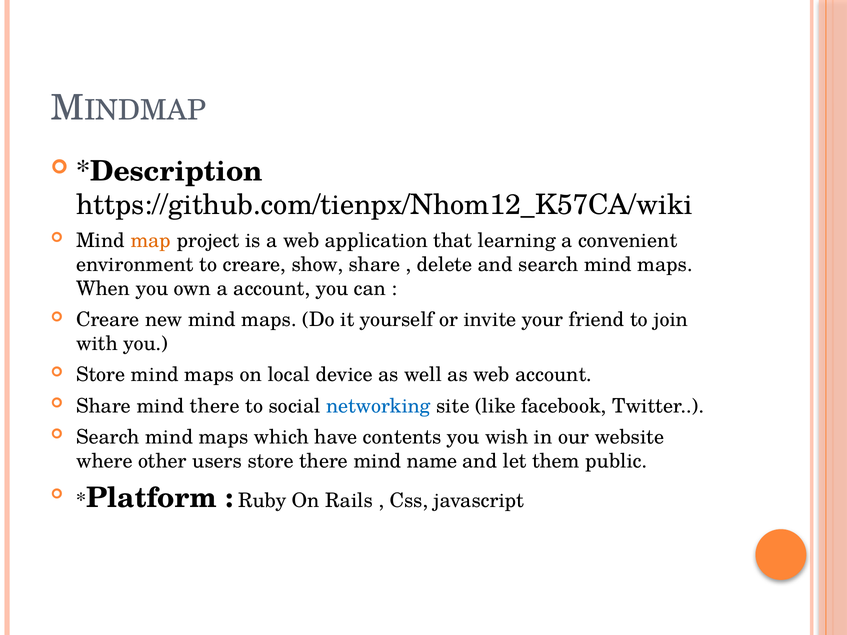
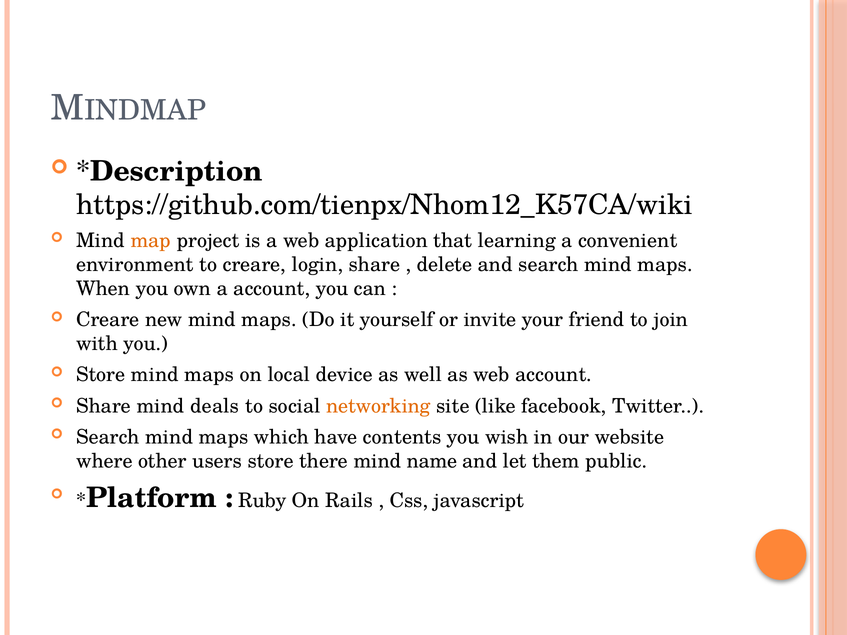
show: show -> login (317, 265)
mind there: there -> deals (215, 406)
networking colour: blue -> orange (378, 406)
